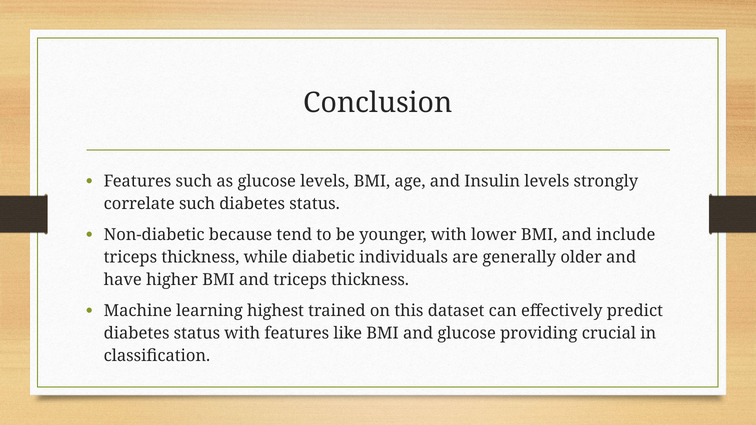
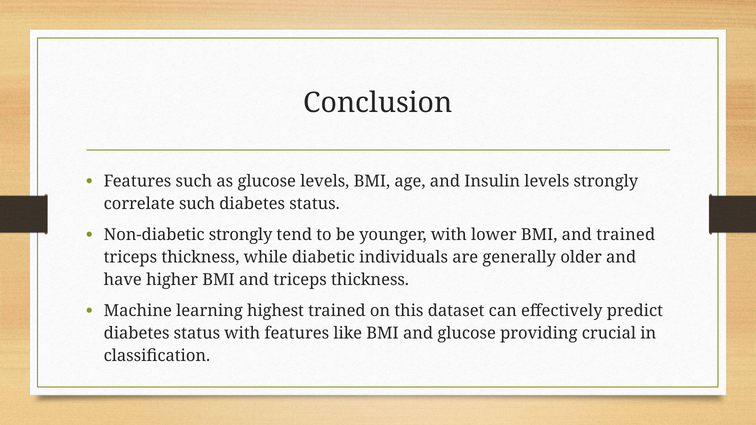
Non-diabetic because: because -> strongly (241, 235)
and include: include -> trained (626, 235)
